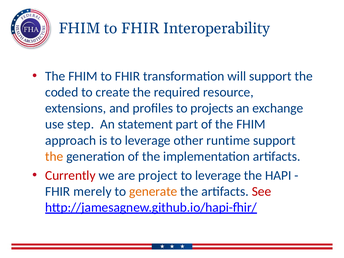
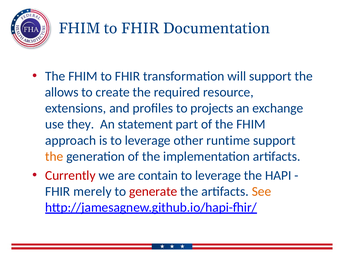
Interoperability: Interoperability -> Documentation (216, 28)
coded: coded -> allows (62, 92)
step: step -> they (81, 124)
project: project -> contain (158, 175)
generate colour: orange -> red (153, 191)
See colour: red -> orange (262, 191)
